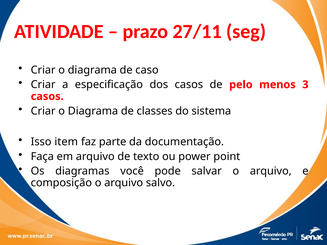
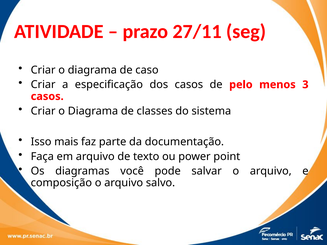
item: item -> mais (66, 142)
